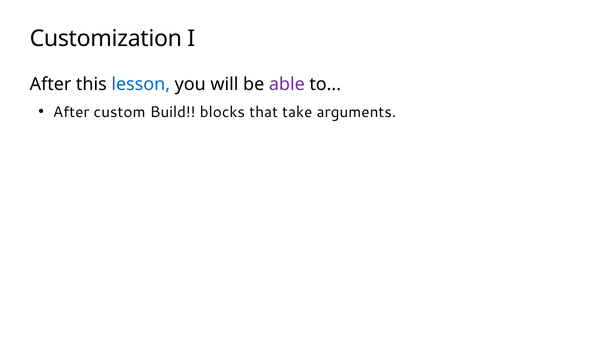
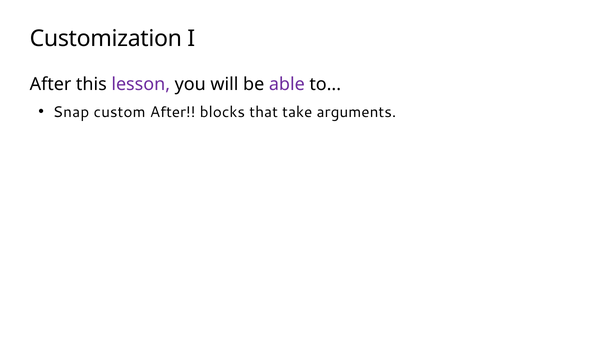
lesson colour: blue -> purple (141, 85)
After: After -> Snap (71, 112)
custom Build: Build -> After (173, 112)
